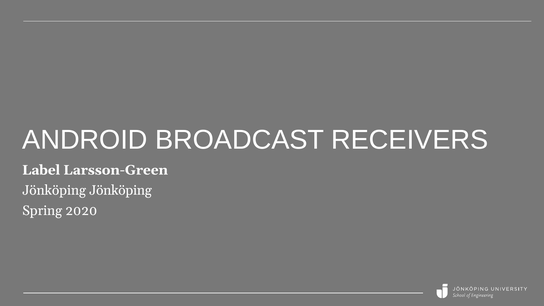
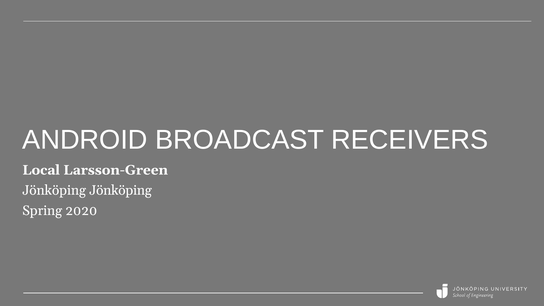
Label: Label -> Local (41, 170)
